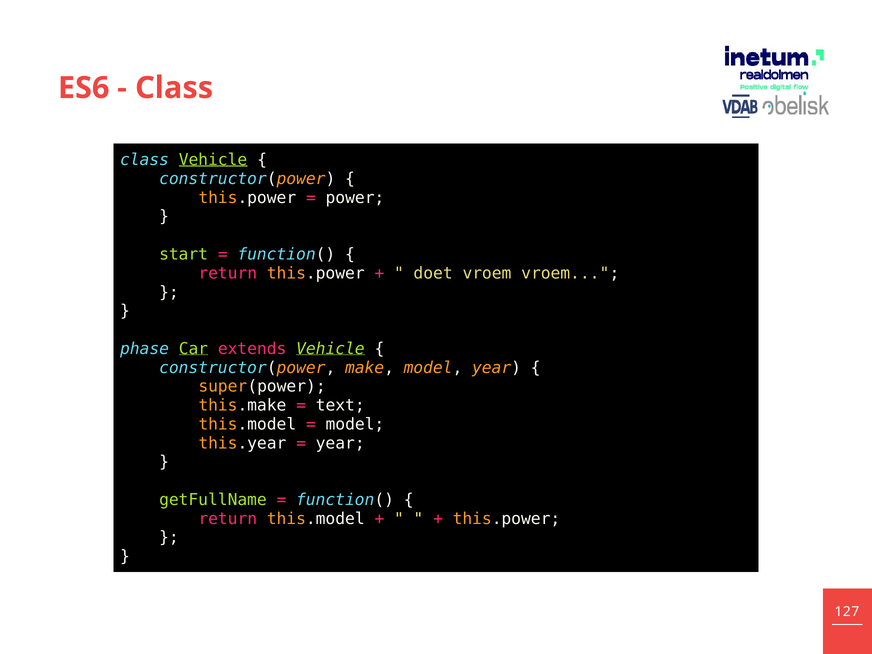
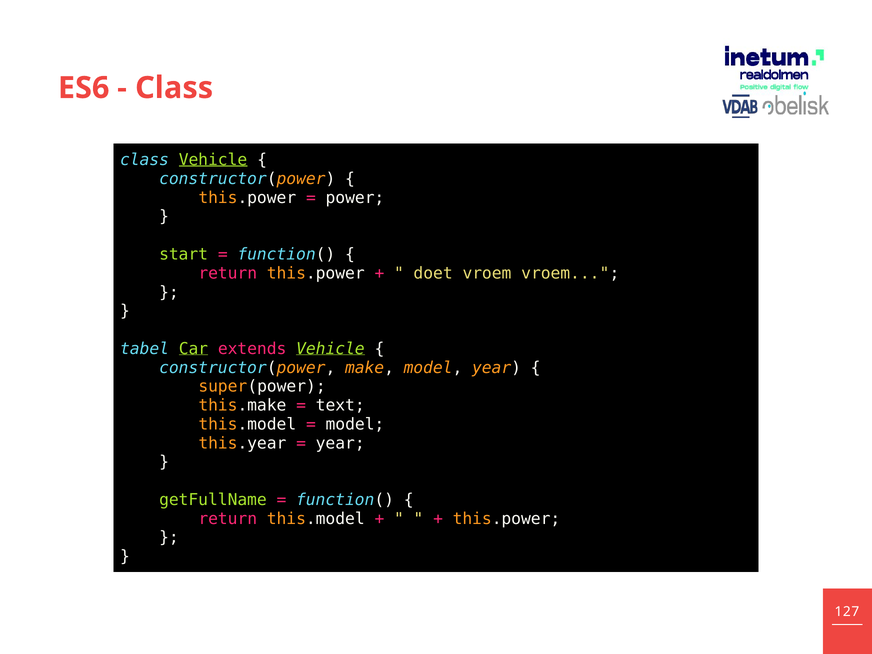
phase: phase -> tabel (145, 349)
